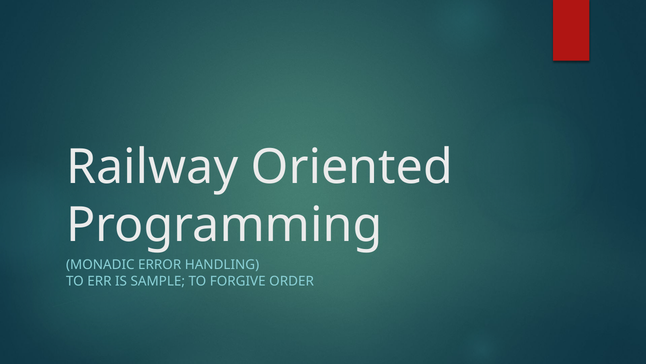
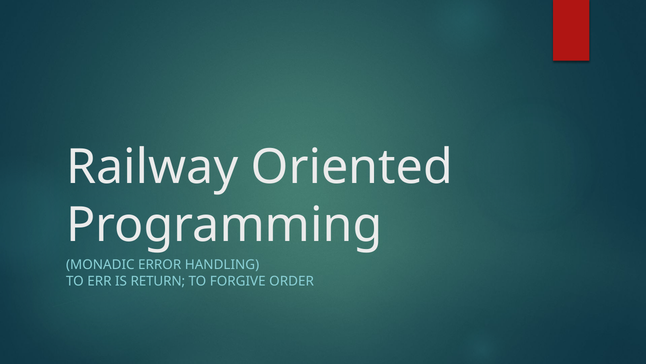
SAMPLE: SAMPLE -> RETURN (158, 281)
